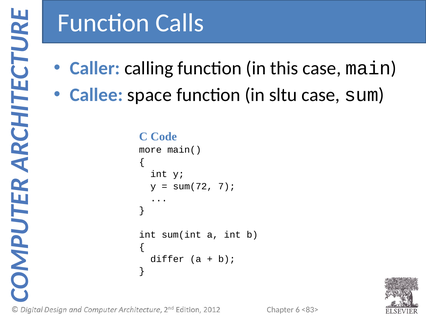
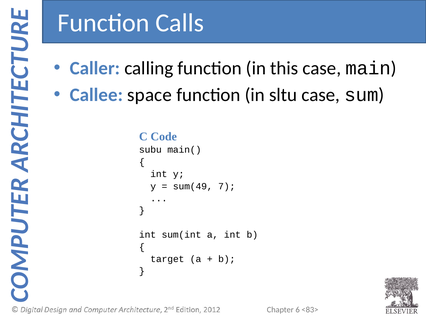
more: more -> subu (150, 150)
sum(72: sum(72 -> sum(49 (193, 186)
differ: differ -> target (167, 259)
